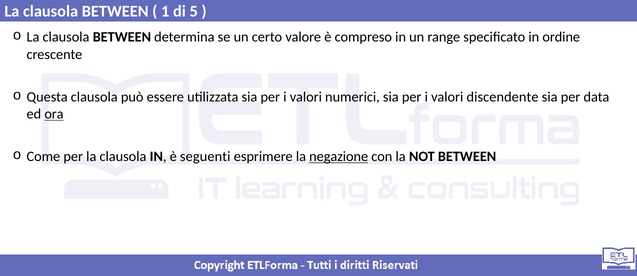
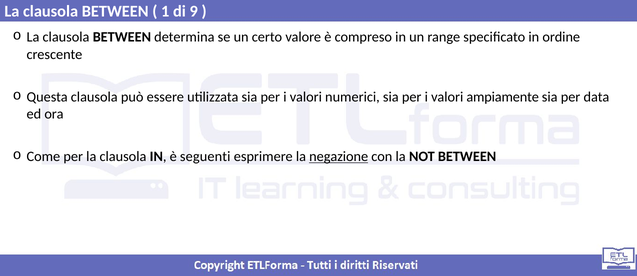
5: 5 -> 9 (194, 11)
discendente: discendente -> ampiamente (503, 97)
ora underline: present -> none (54, 114)
